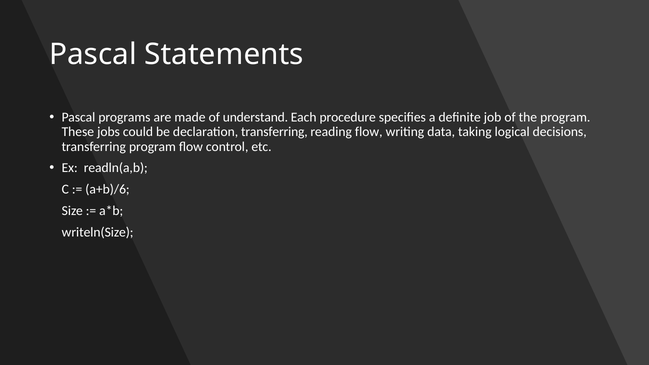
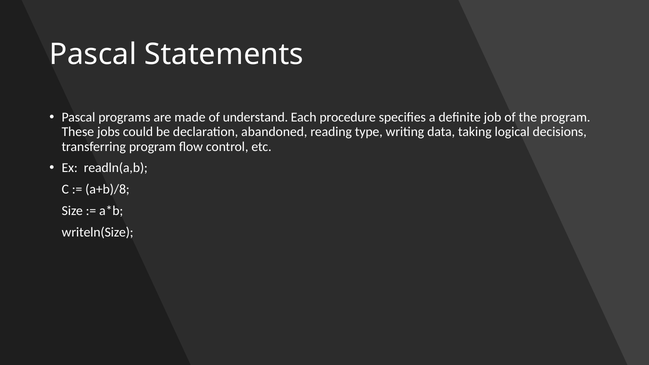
declaration transferring: transferring -> abandoned (274, 132)
reading flow: flow -> type (369, 132)
a+b)/6: a+b)/6 -> a+b)/8 (107, 189)
